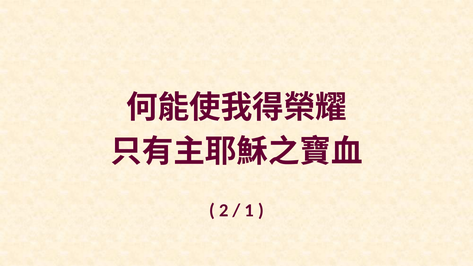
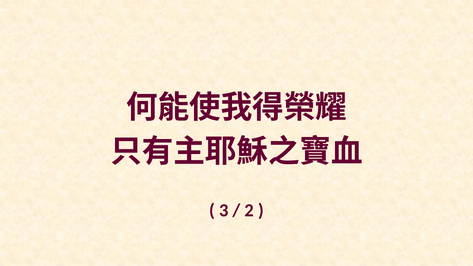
2: 2 -> 3 (224, 210)
1: 1 -> 2 (249, 210)
